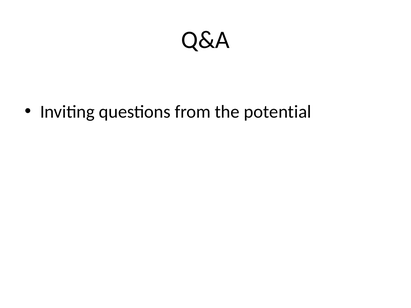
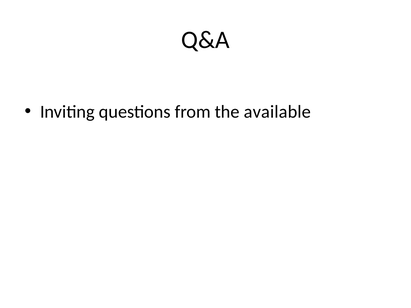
potential: potential -> available (277, 112)
